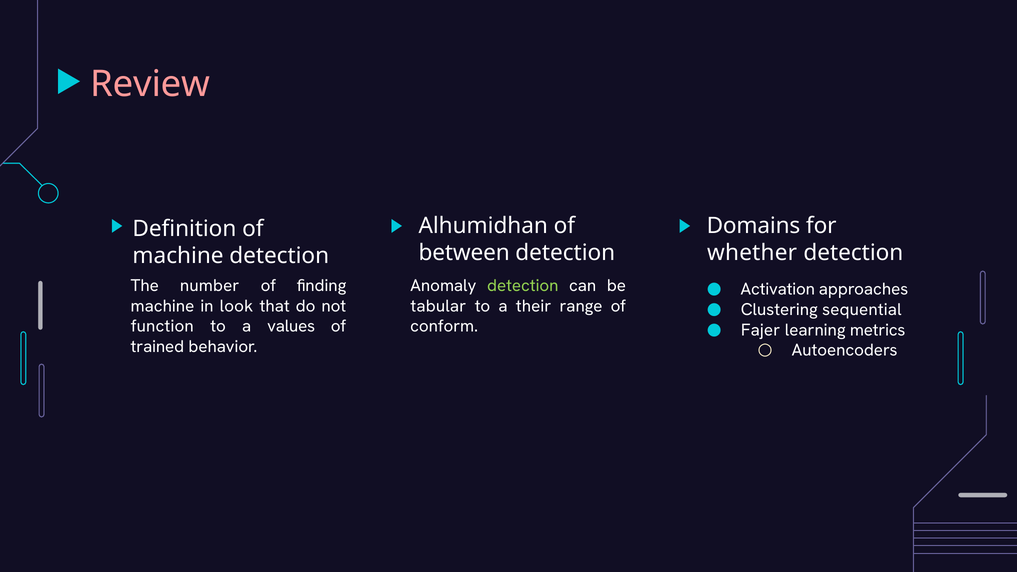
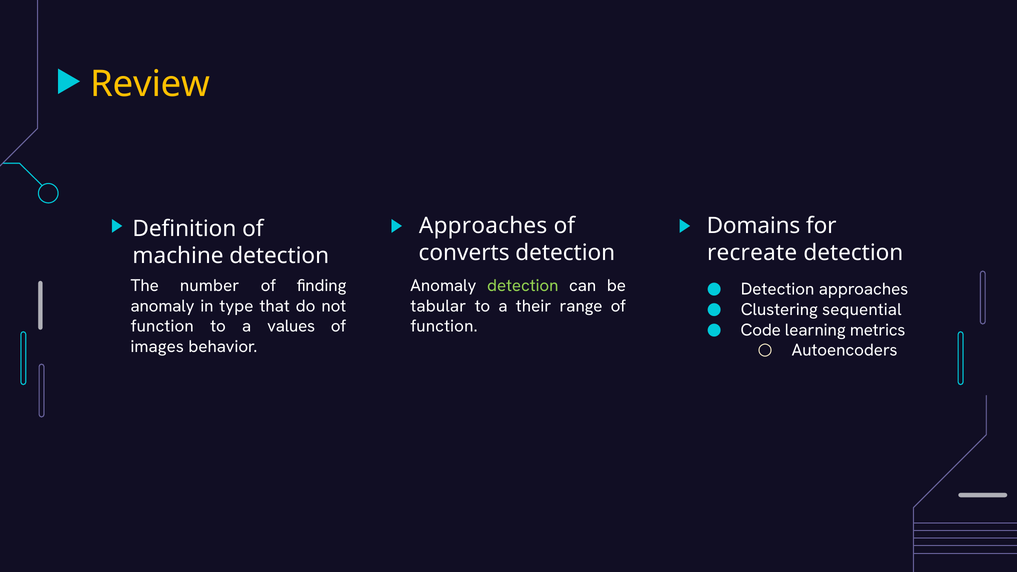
Review colour: pink -> yellow (150, 84)
Alhumidhan: Alhumidhan -> Approaches (483, 226)
between: between -> converts (464, 253)
whether: whether -> recreate (752, 253)
Activation: Activation -> Detection (778, 289)
machine: machine -> anomaly (163, 306)
look: look -> type (236, 306)
conform: conform -> function (444, 326)
Fajer: Fajer -> Code (761, 330)
trained: trained -> images (157, 347)
